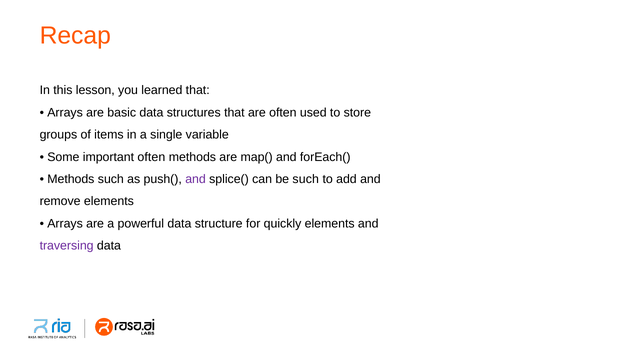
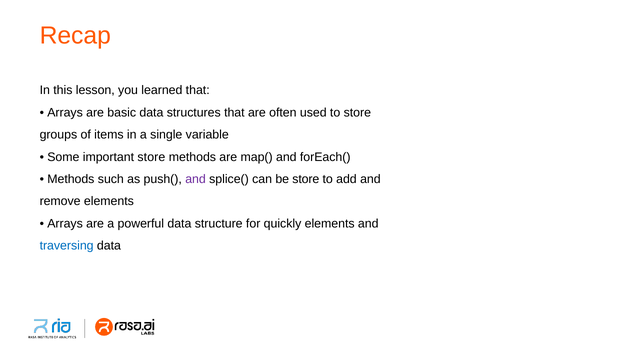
important often: often -> store (151, 157)
be such: such -> store (306, 179)
traversing colour: purple -> blue (67, 246)
